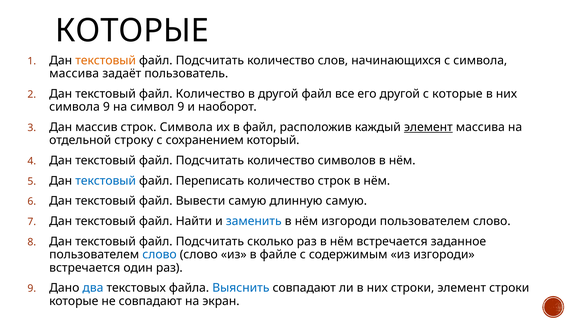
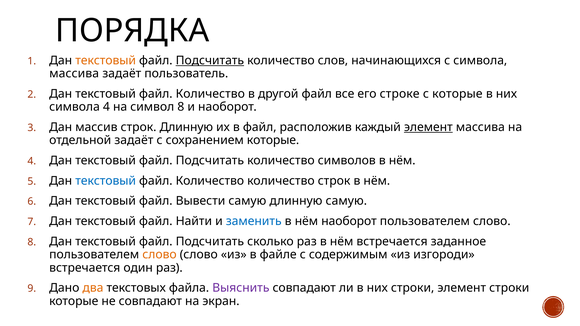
КОТОРЫЕ: КОТОРЫЕ -> ПОРЯДКА (132, 31)
Подсчитать underline: none -> present (210, 60)
его другой: другой -> строке (400, 94)
символа 9: 9 -> 4 (106, 107)
символ 9: 9 -> 8 (181, 107)
строк Символа: Символа -> Длинную (186, 127)
отдельной строку: строку -> задаёт (134, 140)
сохранением который: который -> которые (273, 140)
Переписать: Переписать -> Количество (210, 181)
нём изгороди: изгороди -> наоборот (349, 221)
слово colour: blue -> orange (159, 255)
два colour: blue -> orange (93, 288)
Выяснить colour: blue -> purple (241, 288)
